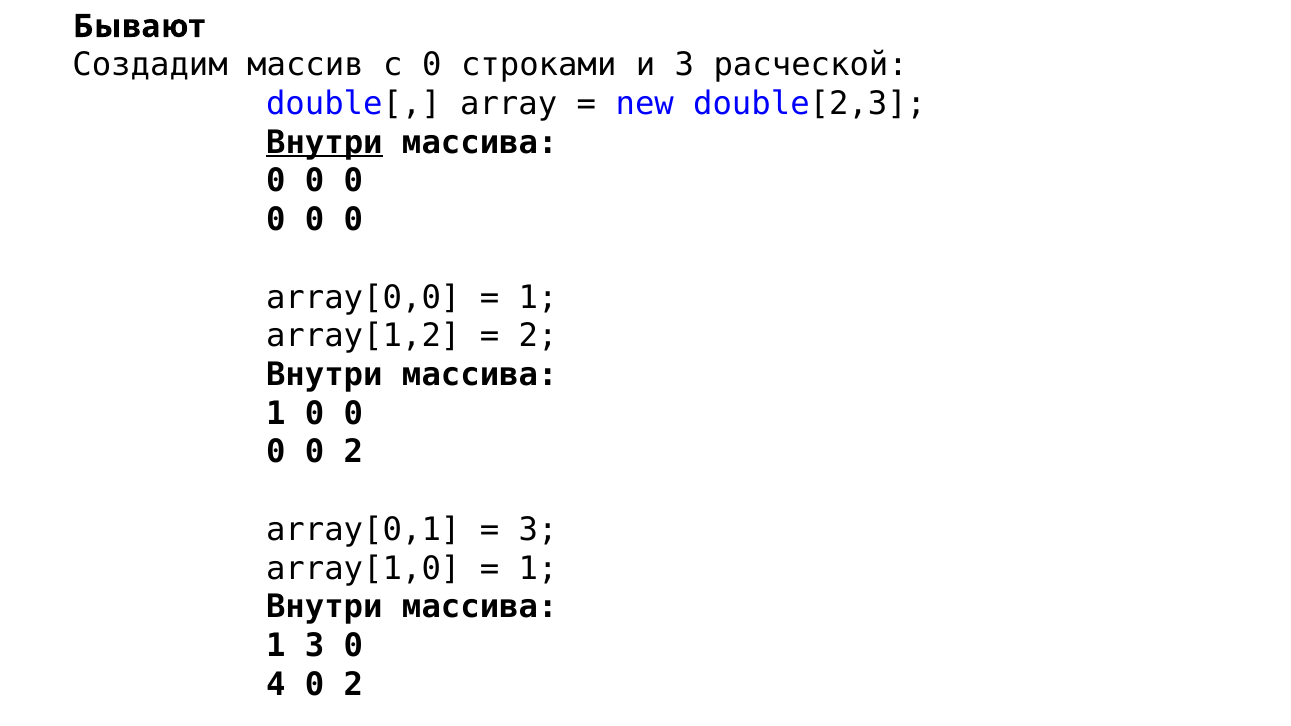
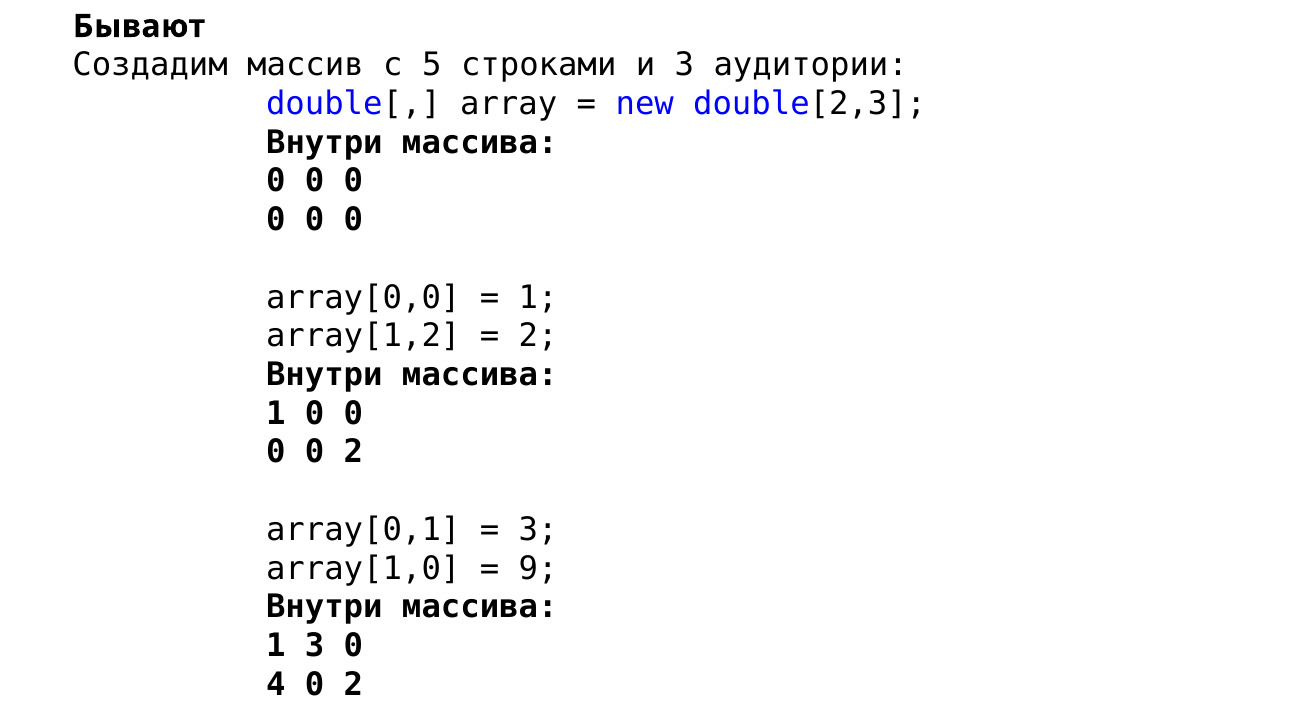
с 0: 0 -> 5 (432, 65)
расческой: расческой -> аудитории (811, 65)
Внутри underline: present -> none (324, 143)
1: 1 -> 9 (538, 569)
